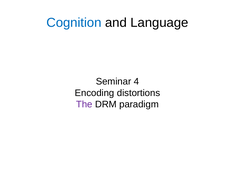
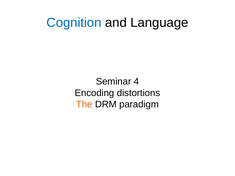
The colour: purple -> orange (84, 104)
